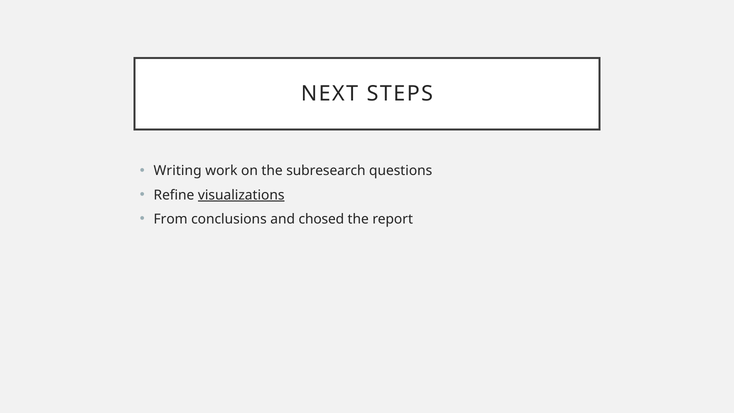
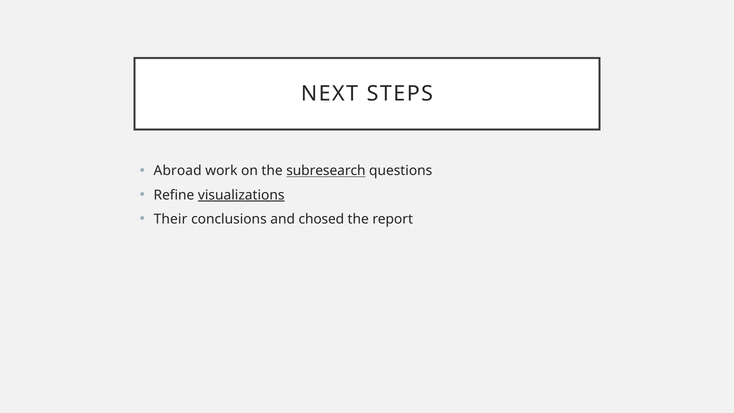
Writing: Writing -> Abroad (178, 171)
subresearch underline: none -> present (326, 171)
From: From -> Their (171, 219)
